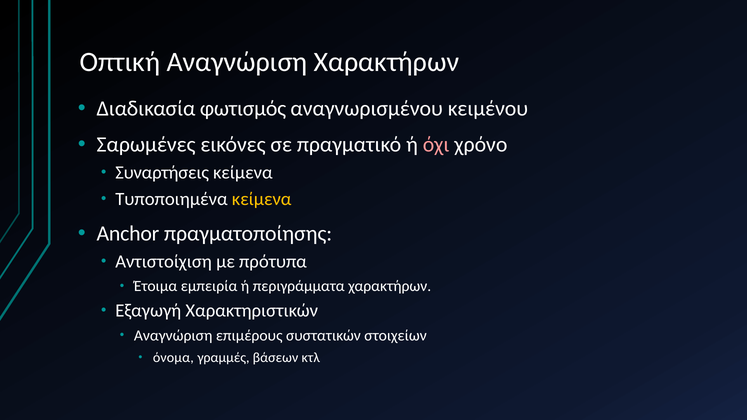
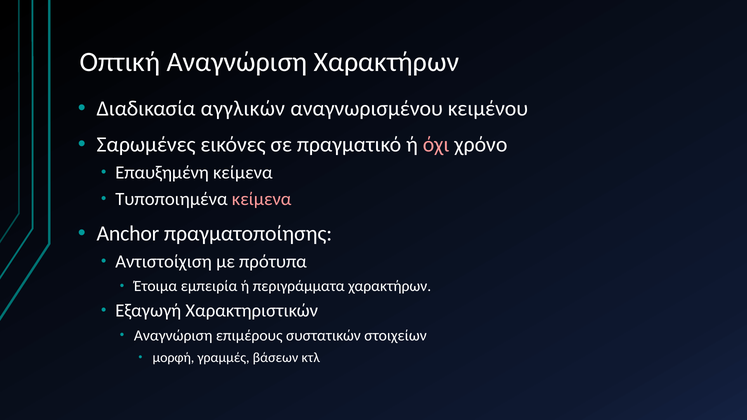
φωτισμός: φωτισμός -> αγγλικών (243, 109)
Συναρτήσεις: Συναρτήσεις -> Επαυξημένη (162, 173)
κείμενα colour: yellow -> pink (262, 199)
όνομα: όνομα -> μορφή (173, 358)
